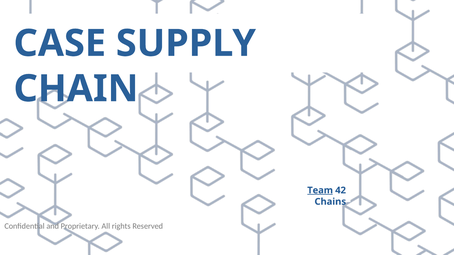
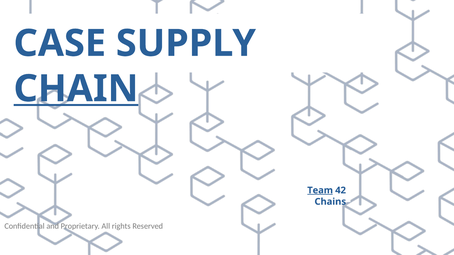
CHAIN underline: none -> present (76, 89)
